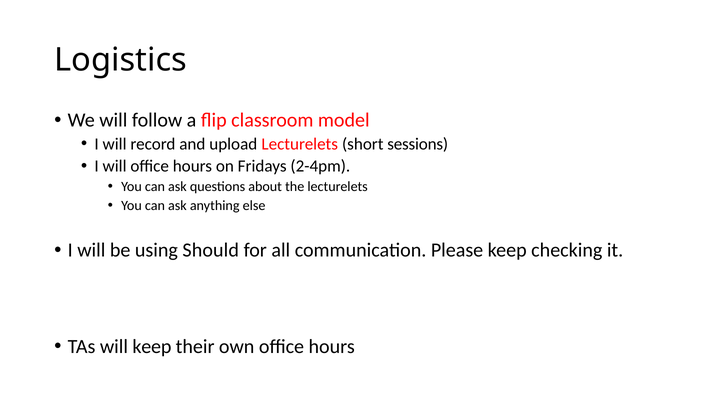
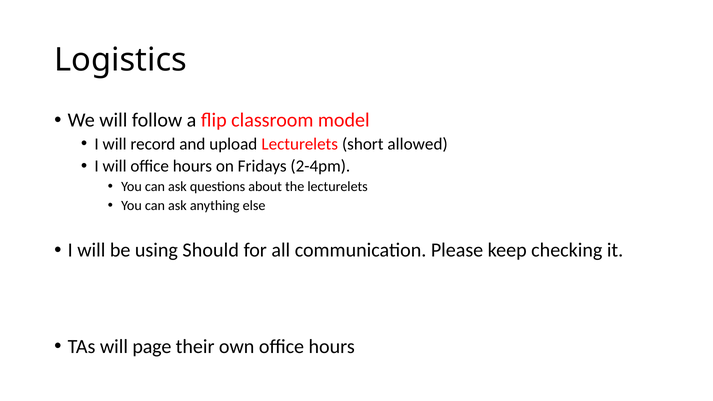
sessions: sessions -> allowed (418, 144)
will keep: keep -> page (152, 346)
